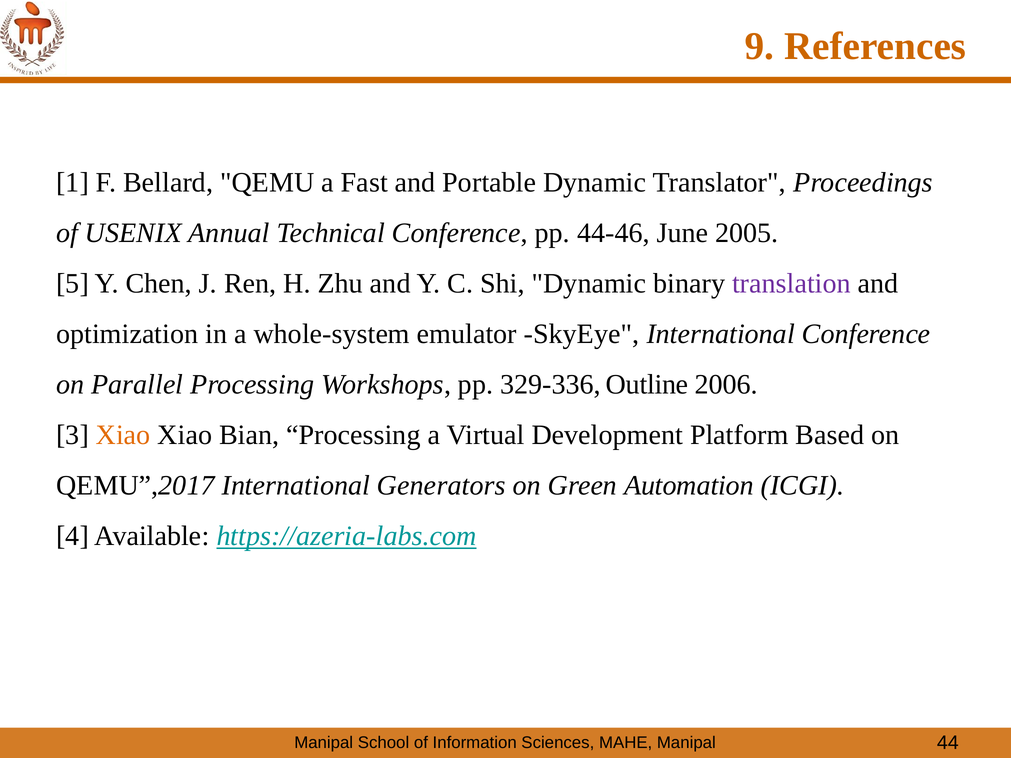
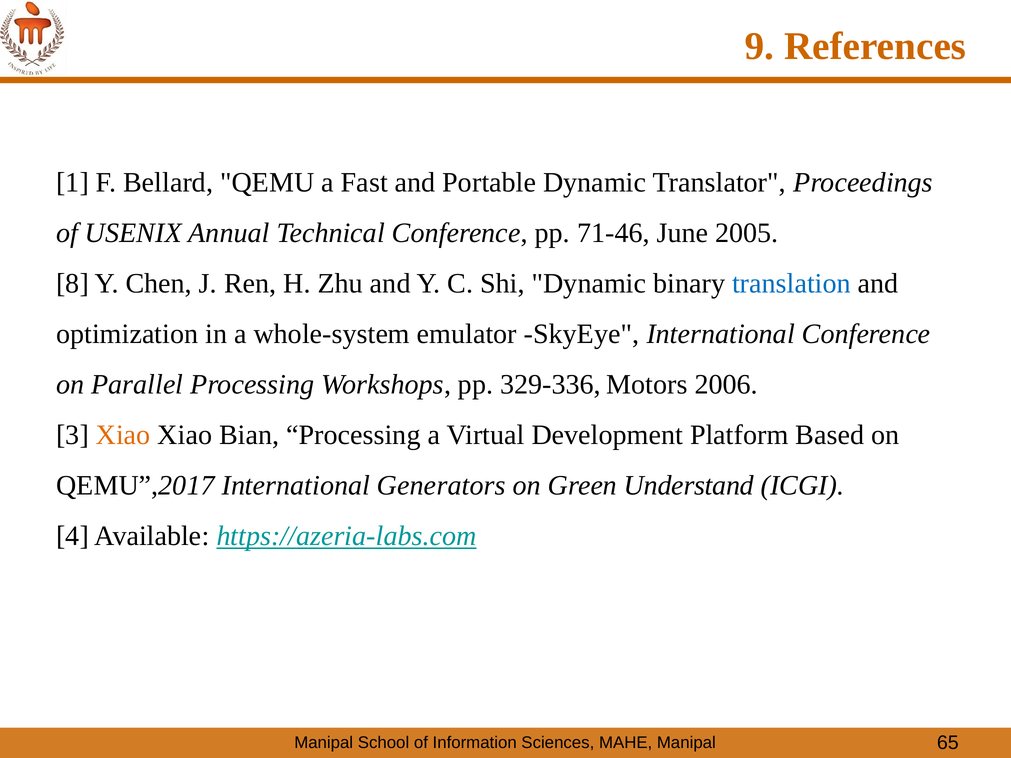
44-46: 44-46 -> 71-46 (613, 233)
5: 5 -> 8 (72, 284)
translation colour: purple -> blue (791, 284)
Outline: Outline -> Motors (647, 385)
Automation: Automation -> Understand (689, 486)
44: 44 -> 65 (948, 743)
